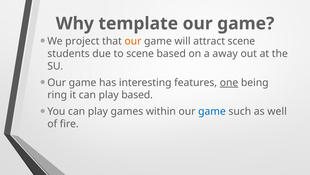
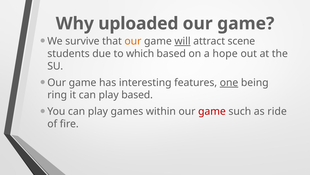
template: template -> uploaded (138, 23)
project: project -> survive (82, 41)
will underline: none -> present (182, 41)
to scene: scene -> which (140, 53)
away: away -> hope (225, 53)
game colour: blue -> red (212, 111)
well: well -> ride (277, 111)
